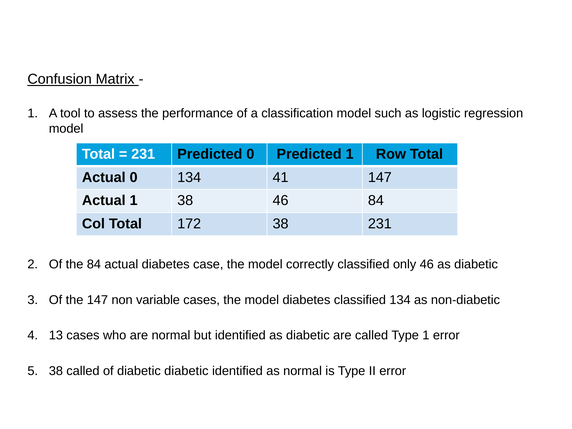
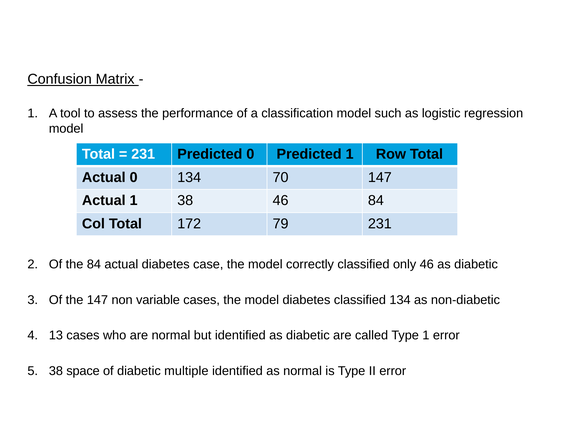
41: 41 -> 70 (281, 177)
172 38: 38 -> 79 (281, 224)
38 called: called -> space (83, 371)
diabetic diabetic: diabetic -> multiple (186, 371)
